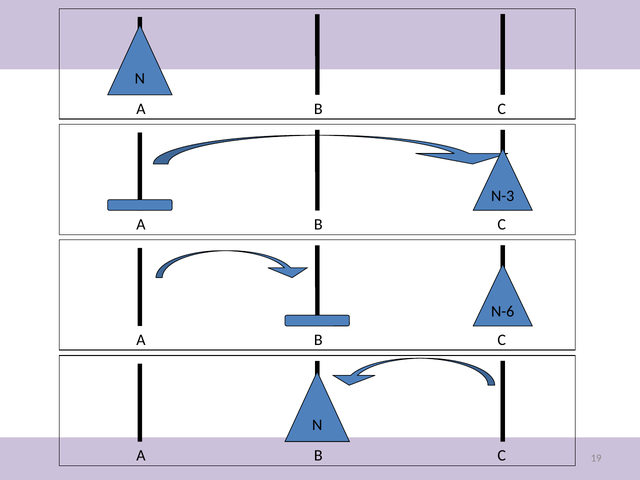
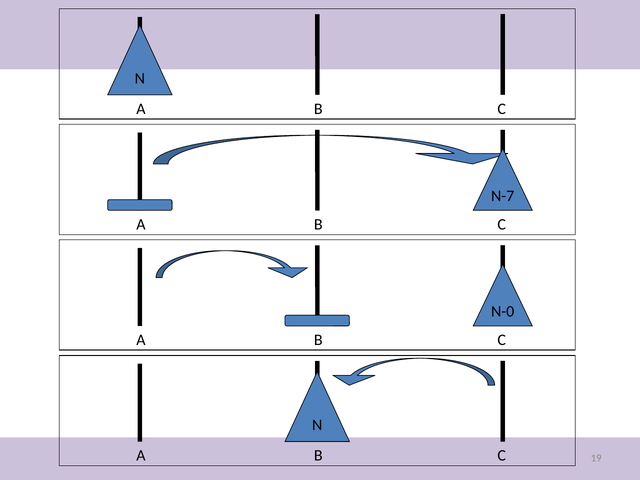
N-3: N-3 -> N-7 (503, 196)
N-6: N-6 -> N-0 (503, 312)
